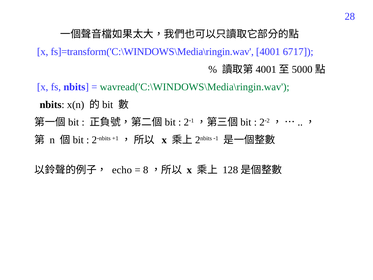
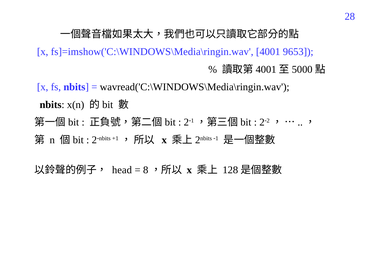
fs]=transform('C:\WINDOWS\Media\ringin.wav: fs]=transform('C:\WINDOWS\Media\ringin.wav -> fs]=imshow('C:\WINDOWS\Media\ringin.wav (152, 52)
6717: 6717 -> 9653 (298, 52)
wavread('C:\WINDOWS\Media\ringin.wav colour: green -> black (195, 87)
echo: echo -> head (122, 170)
